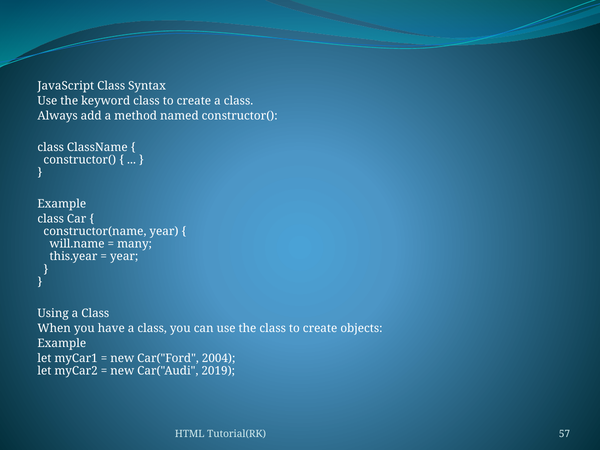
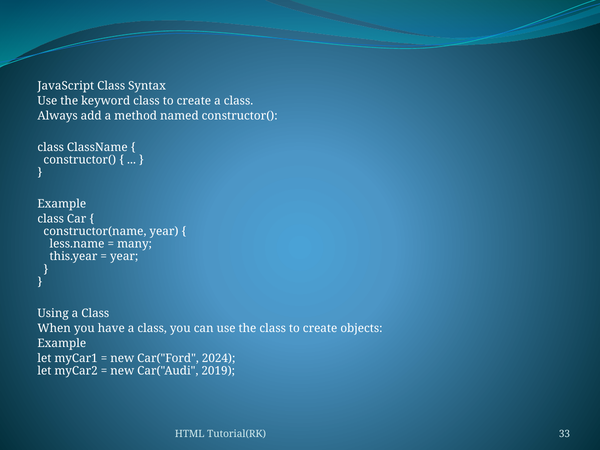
will.name: will.name -> less.name (77, 244)
2004: 2004 -> 2024 (219, 358)
57: 57 -> 33 (564, 434)
